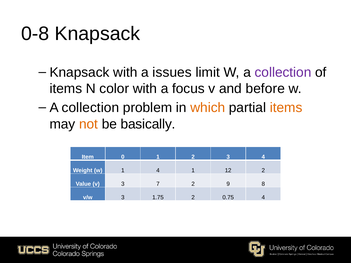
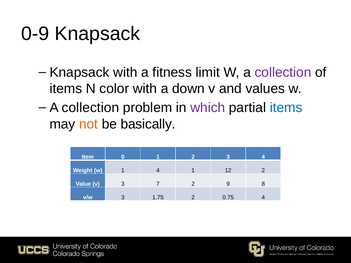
0-8: 0-8 -> 0-9 (35, 34)
issues: issues -> fitness (172, 72)
focus: focus -> down (188, 89)
before: before -> values (265, 89)
which colour: orange -> purple (208, 108)
items colour: orange -> blue (286, 108)
